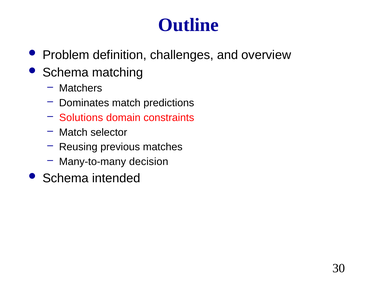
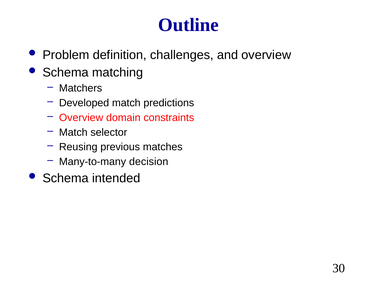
Dominates: Dominates -> Developed (84, 103)
Solutions: Solutions -> Overview (81, 118)
